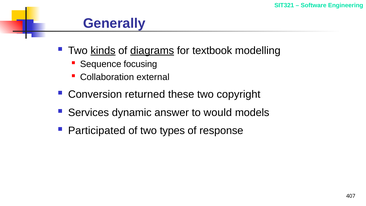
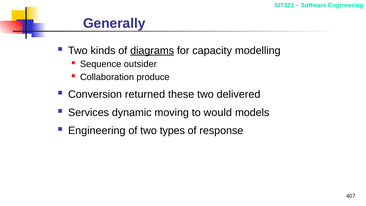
kinds underline: present -> none (103, 51)
textbook: textbook -> capacity (212, 51)
focusing: focusing -> outsider (140, 64)
external: external -> produce (153, 77)
copyright: copyright -> delivered (239, 94)
answer: answer -> moving (172, 112)
Participated: Participated -> Engineering (97, 131)
